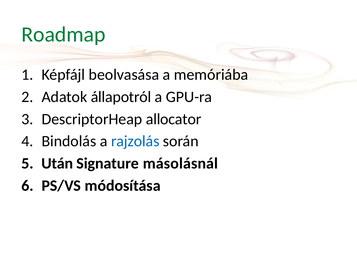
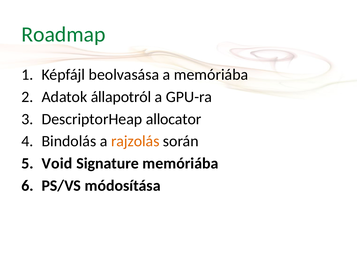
rajzolás colour: blue -> orange (135, 142)
Után: Után -> Void (57, 164)
Signature másolásnál: másolásnál -> memóriába (180, 164)
